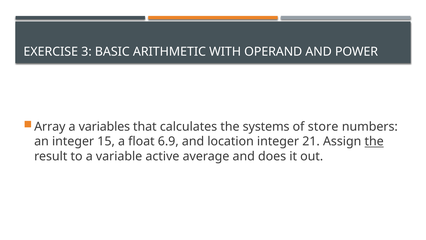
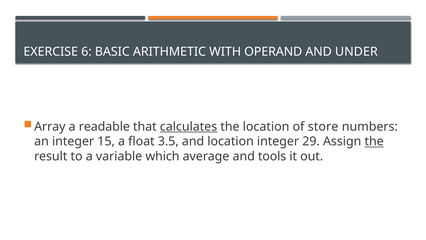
3: 3 -> 6 (86, 52)
POWER: POWER -> UNDER (356, 52)
variables: variables -> readable (104, 126)
calculates underline: none -> present (189, 126)
the systems: systems -> location (266, 126)
6.9: 6.9 -> 3.5 (168, 141)
21: 21 -> 29 (311, 141)
active: active -> which (162, 156)
does: does -> tools (272, 156)
